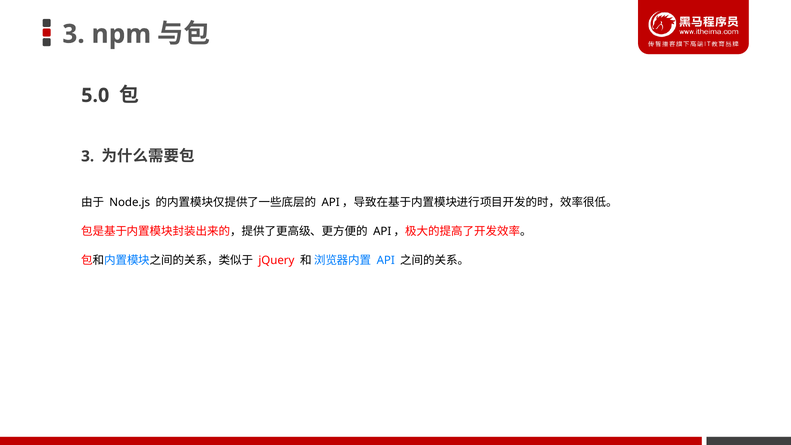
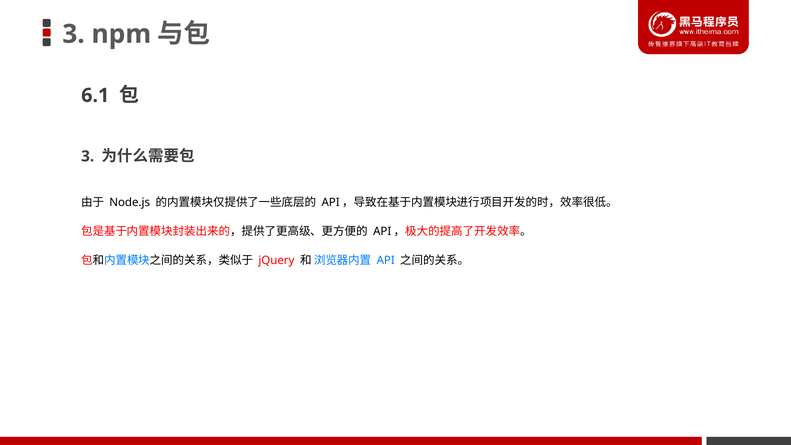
5.0: 5.0 -> 6.1 (95, 95)
